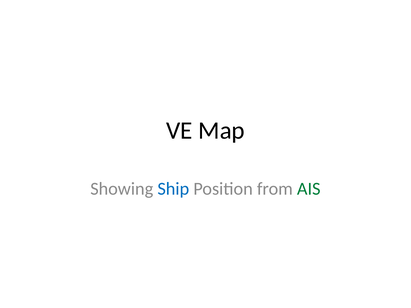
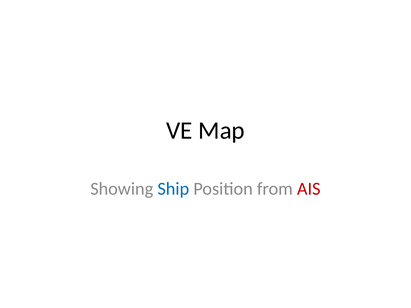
AIS colour: green -> red (309, 189)
